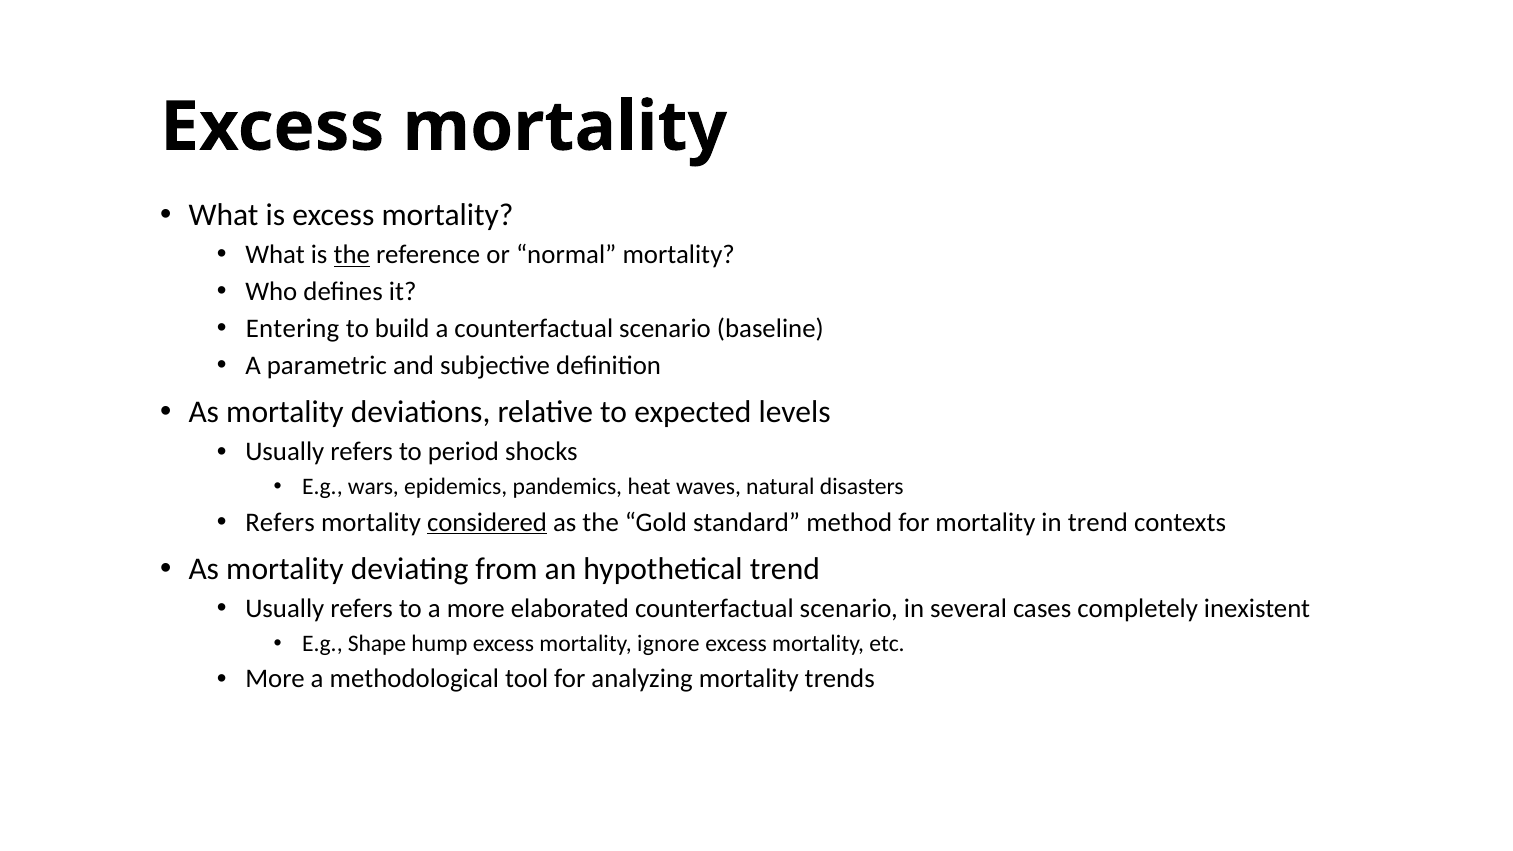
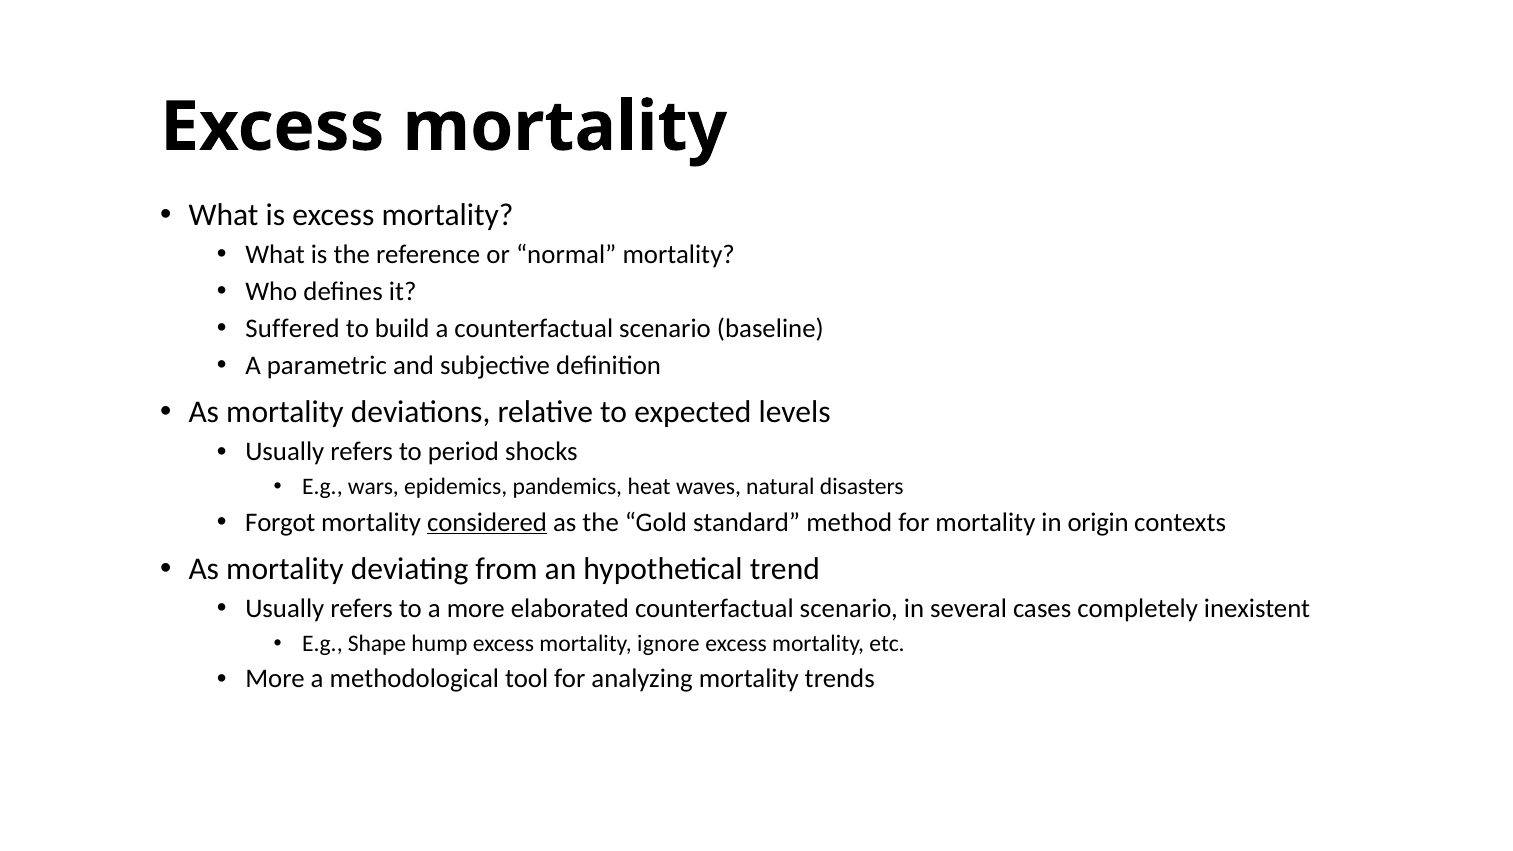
the underline: present -> none (352, 255)
Entering: Entering -> Suffered (292, 329)
Refers: Refers -> Forgot (280, 522)
in trend: trend -> origin (1098, 522)
